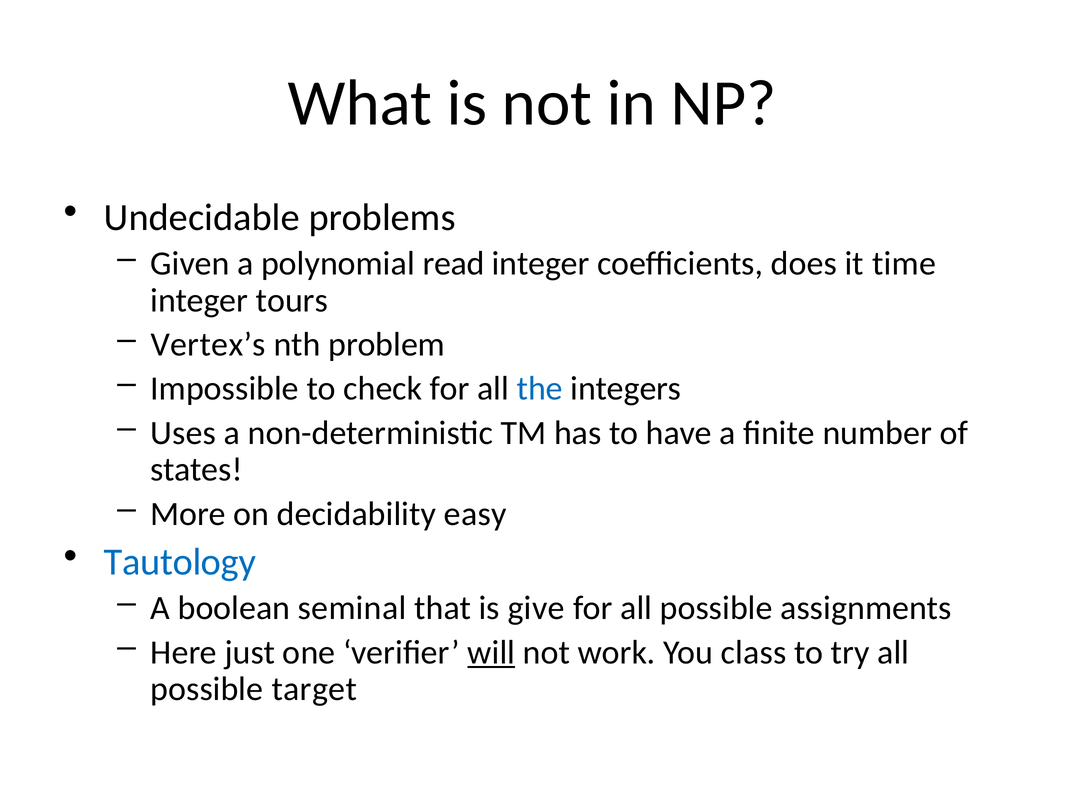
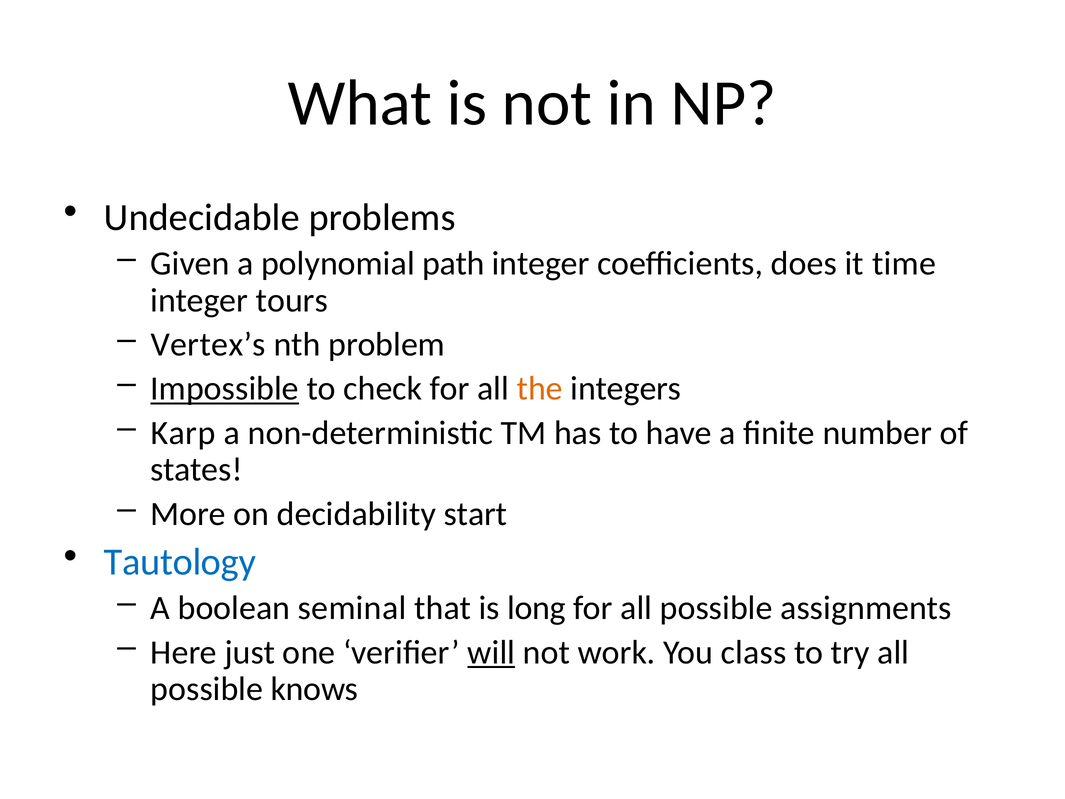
read: read -> path (453, 263)
Impossible underline: none -> present (225, 389)
the colour: blue -> orange (540, 389)
Uses: Uses -> Karp (183, 433)
easy: easy -> start (475, 514)
give: give -> long (537, 608)
target: target -> knows (315, 689)
